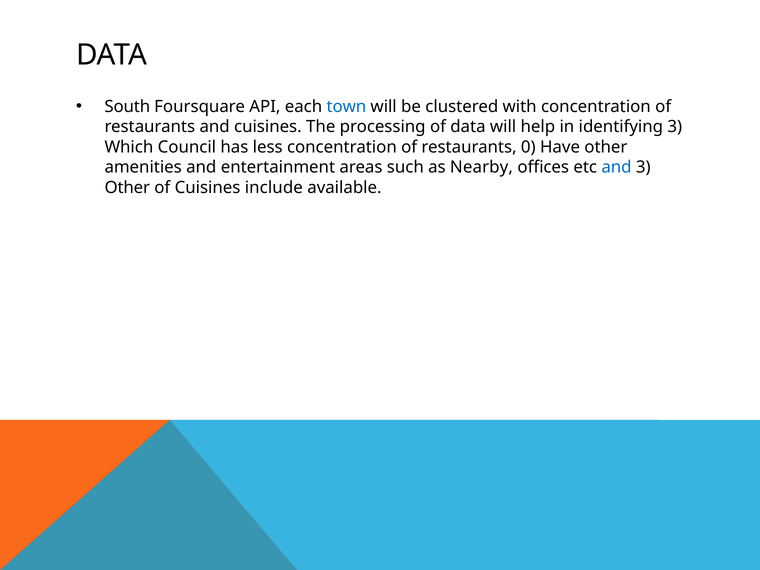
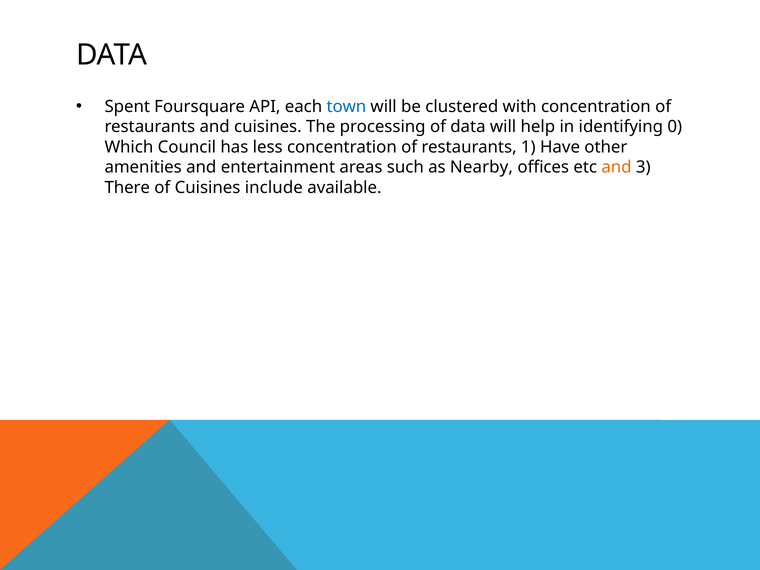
South: South -> Spent (127, 107)
identifying 3: 3 -> 0 (675, 127)
0: 0 -> 1 (528, 147)
and colour: blue -> orange (617, 167)
Other: Other -> There (127, 188)
